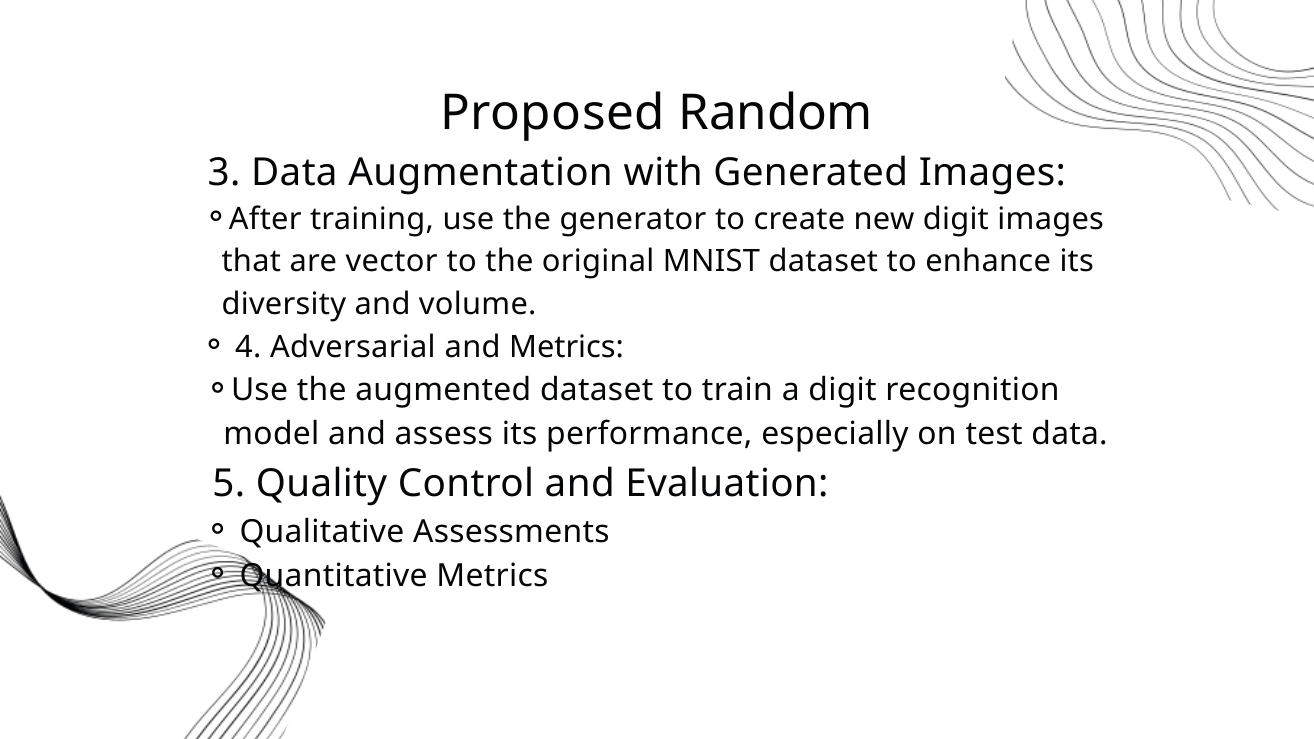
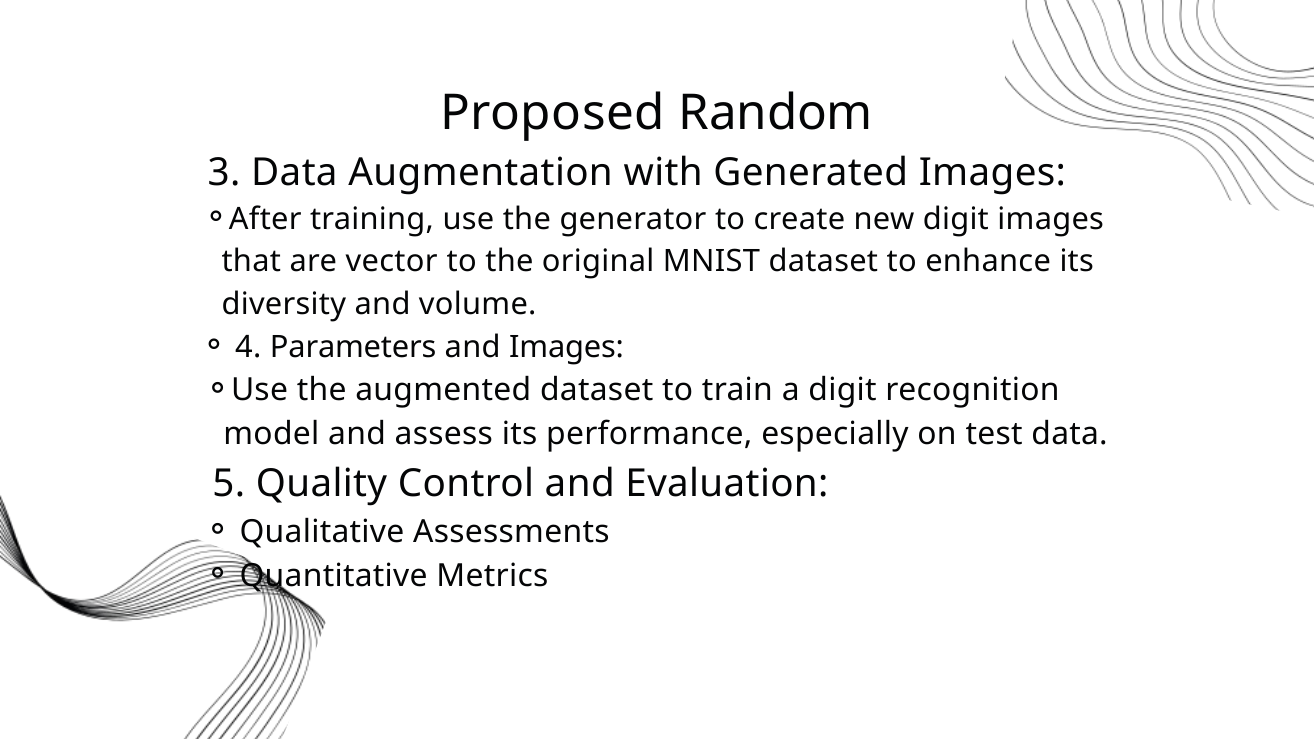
Adversarial: Adversarial -> Parameters (353, 347)
and Metrics: Metrics -> Images (567, 347)
